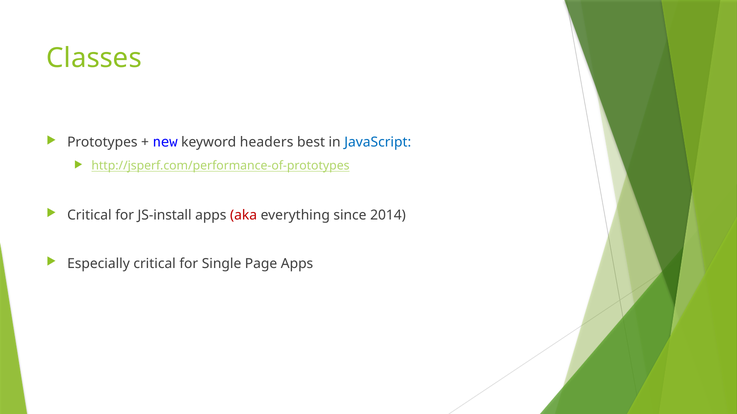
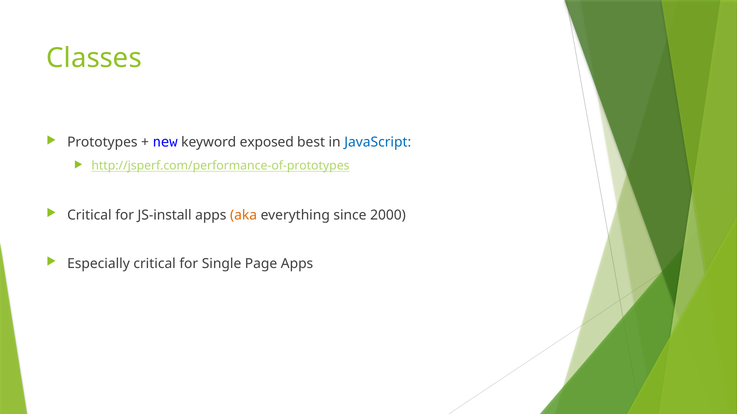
headers: headers -> exposed (267, 143)
aka colour: red -> orange (244, 216)
2014: 2014 -> 2000 (388, 216)
